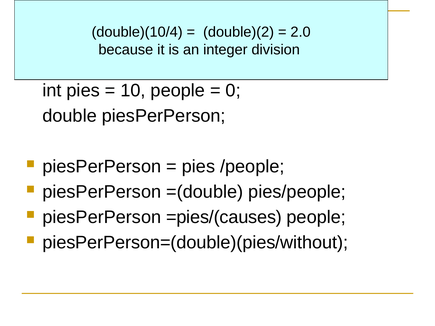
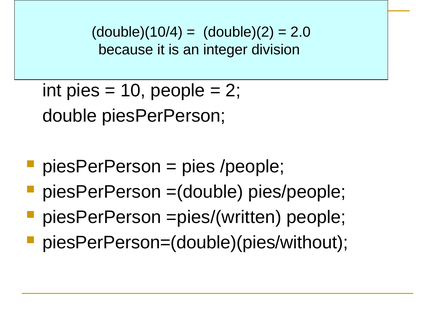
0: 0 -> 2 (233, 90)
=pies/(causes: =pies/(causes -> =pies/(written (224, 217)
